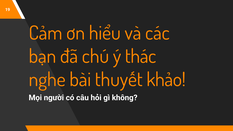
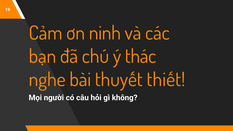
hiểu: hiểu -> ninh (105, 33)
khảo: khảo -> thiết (166, 80)
